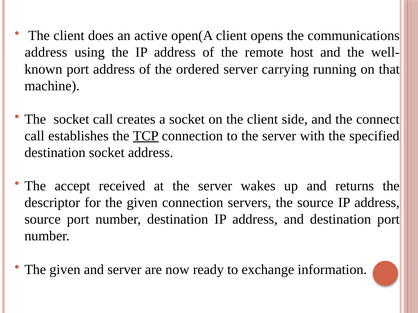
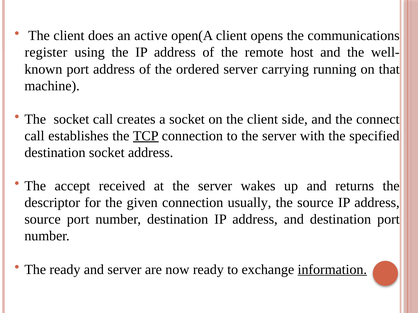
address: address -> register (46, 52)
servers: servers -> usually (250, 203)
given: given -> ready (65, 270)
information underline: none -> present (332, 270)
